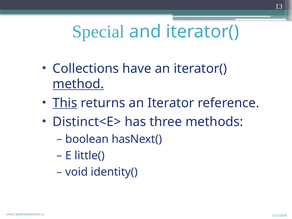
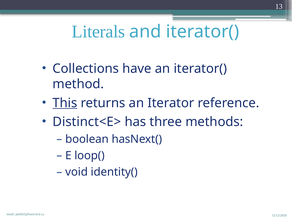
Special: Special -> Literals (98, 32)
method underline: present -> none (78, 84)
little(: little( -> loop( (90, 156)
